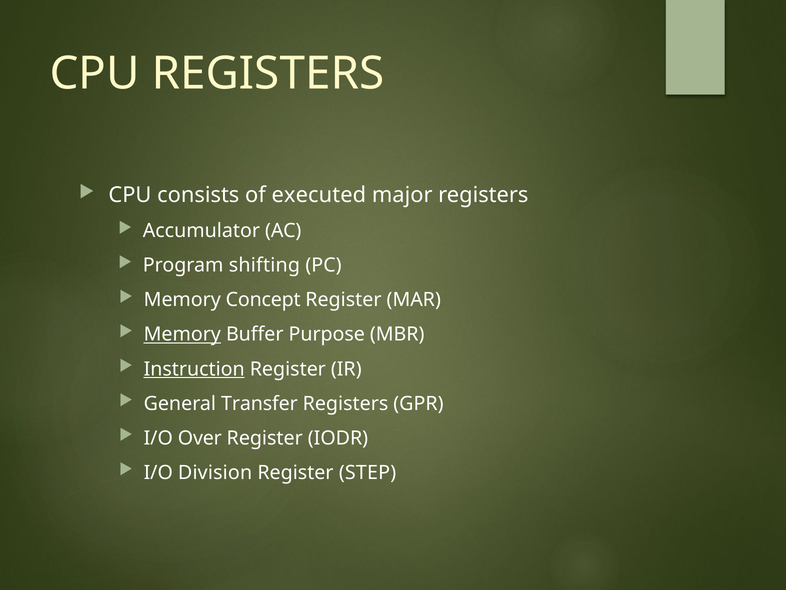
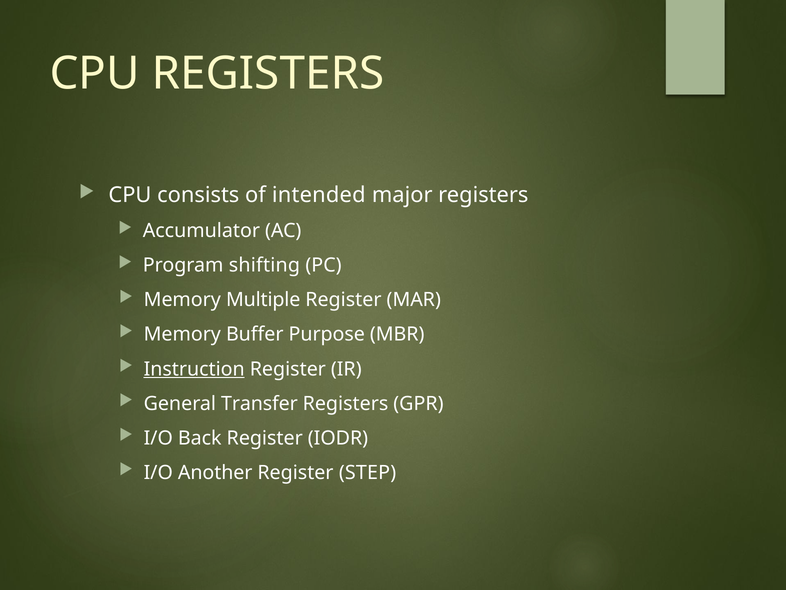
executed: executed -> intended (319, 195)
Concept: Concept -> Multiple (263, 300)
Memory underline: present -> none (182, 334)
Over: Over -> Back (200, 438)
Division: Division -> Another (215, 472)
